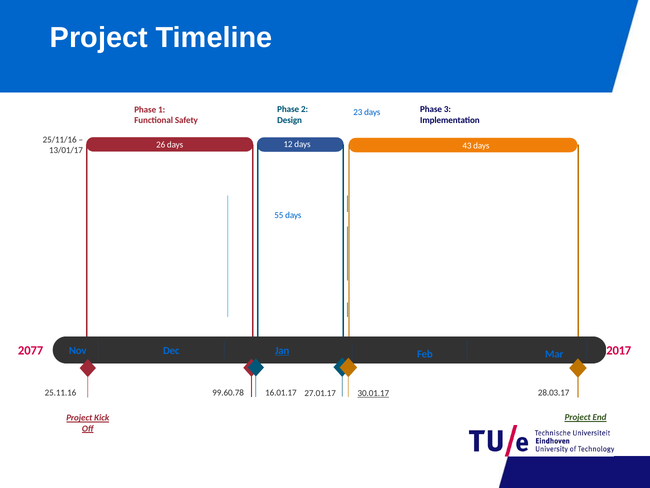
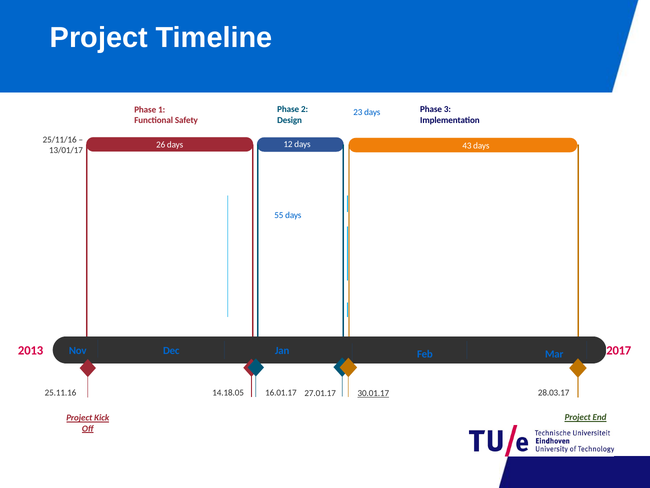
2077: 2077 -> 2013 (31, 350)
Jan underline: present -> none (282, 350)
99.60.78: 99.60.78 -> 14.18.05 (228, 392)
